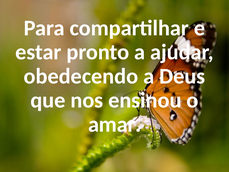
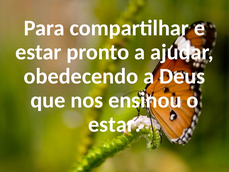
amar: amar -> estar (114, 124)
